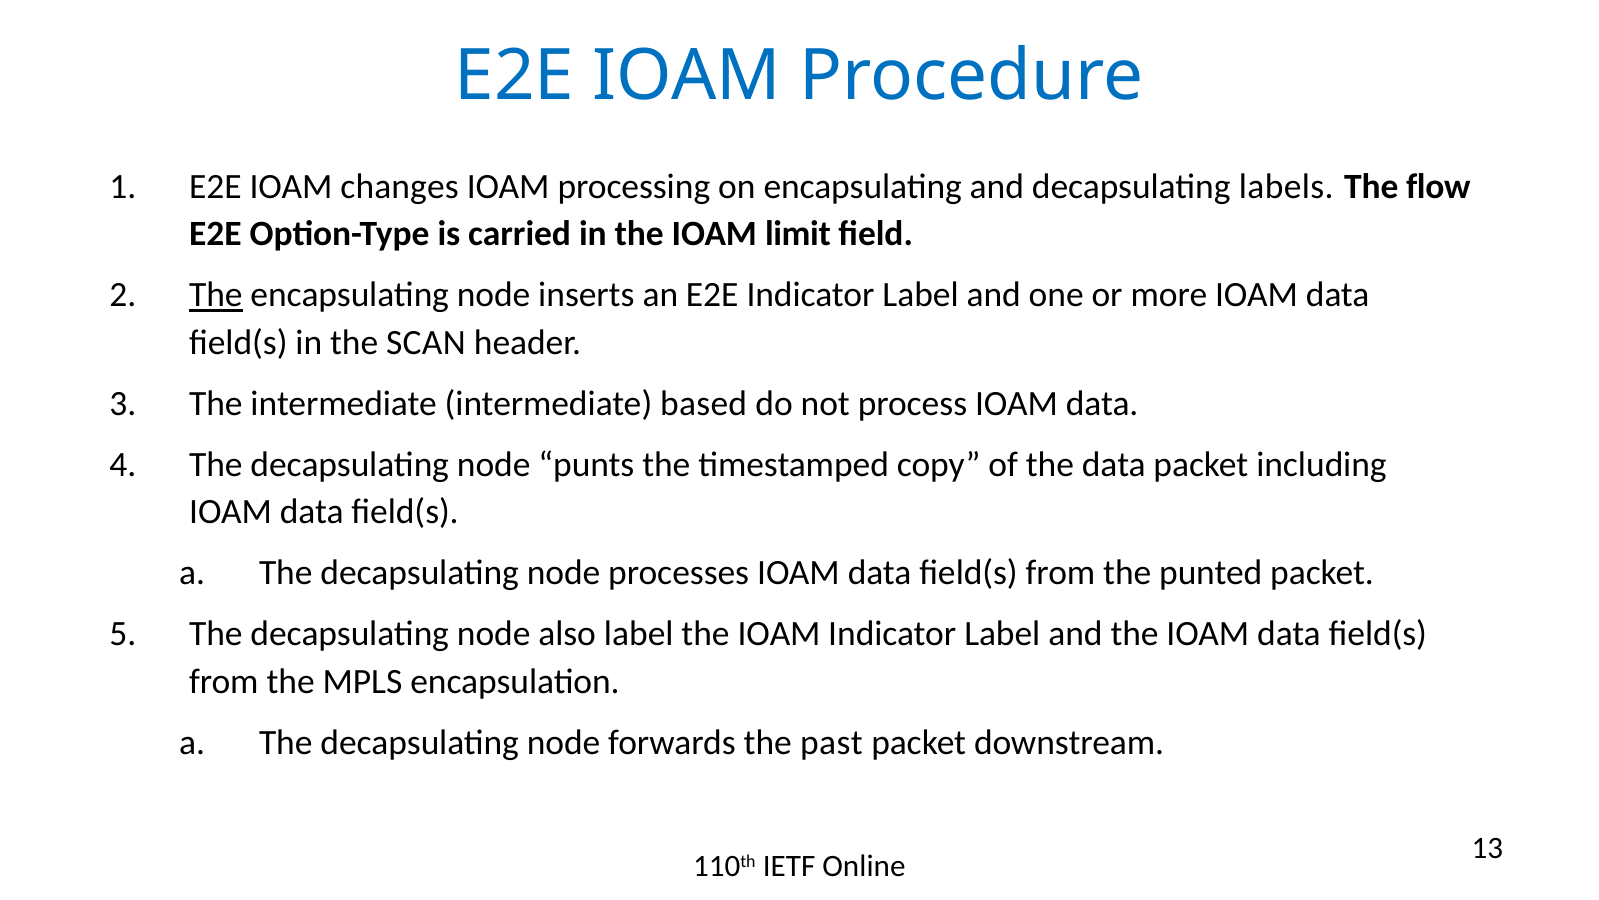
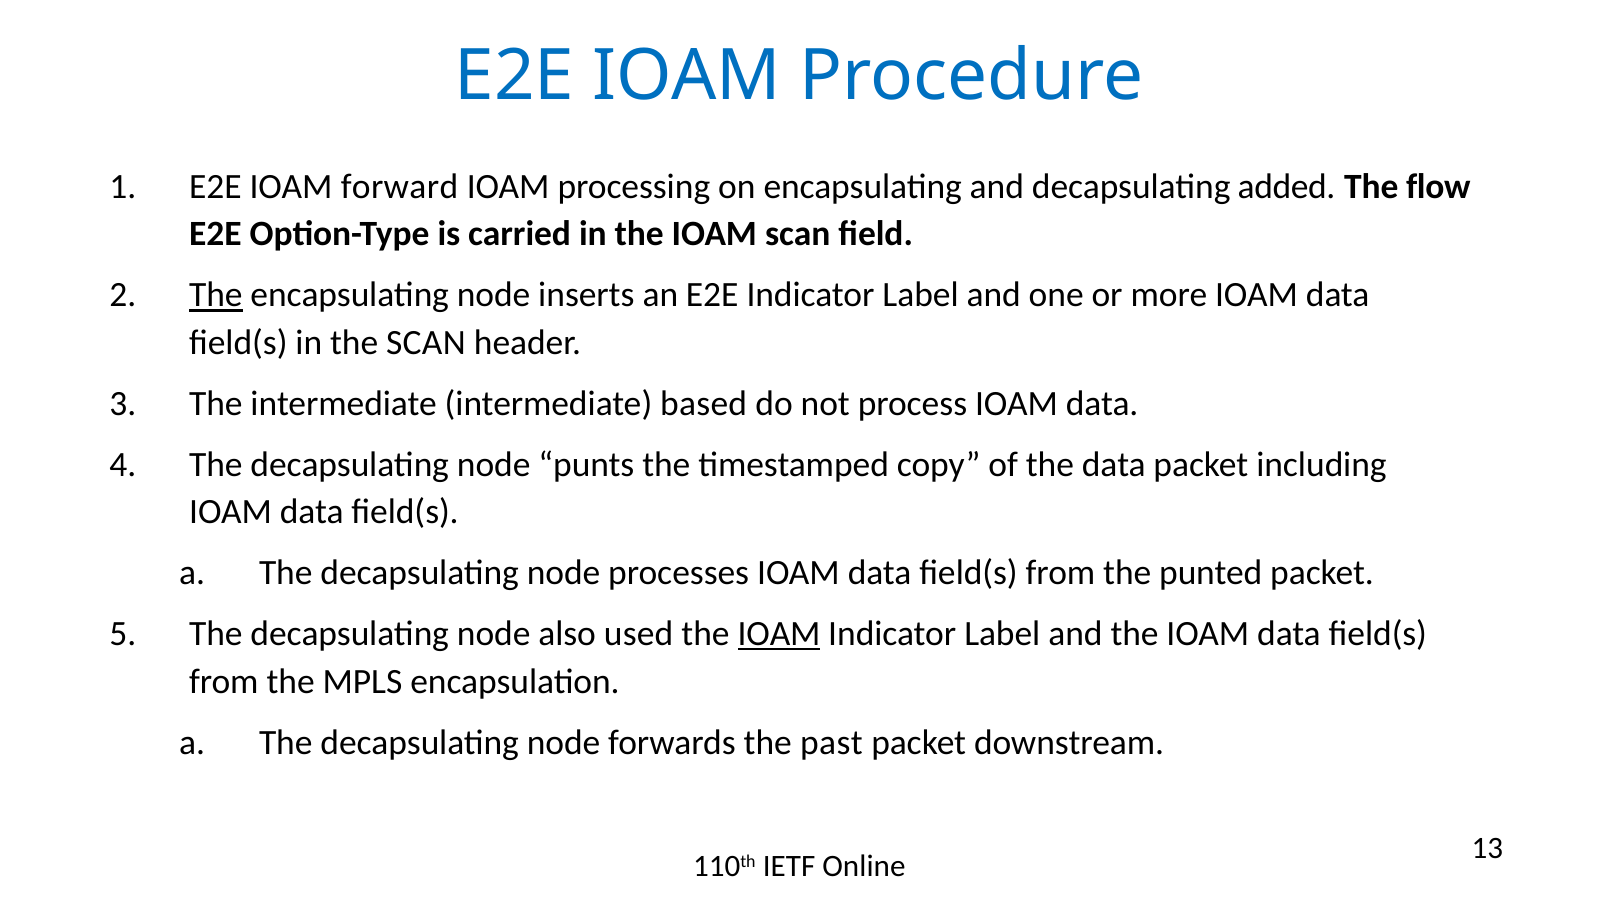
changes: changes -> forward (399, 187)
labels: labels -> added (1287, 187)
IOAM limit: limit -> scan (798, 234)
also label: label -> used (639, 634)
IOAM underline: none -> present (779, 634)
